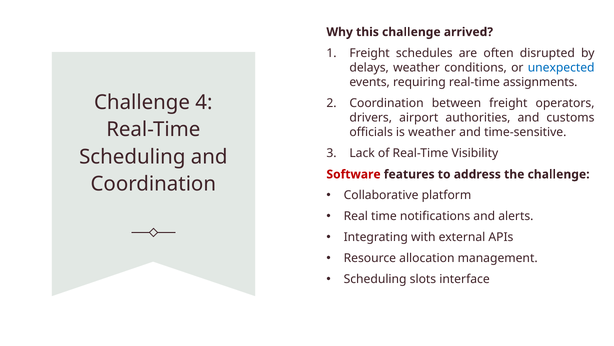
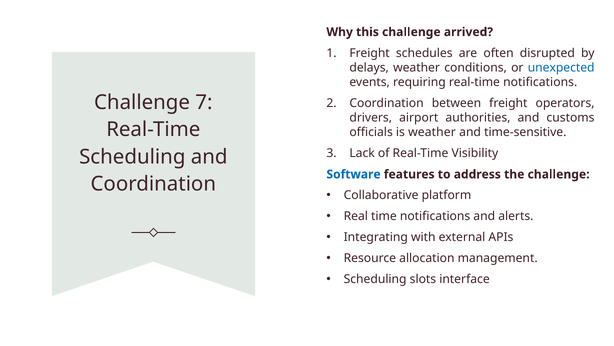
real-time assignments: assignments -> notifications (540, 82)
4: 4 -> 7 (204, 102)
Software colour: red -> blue (354, 174)
